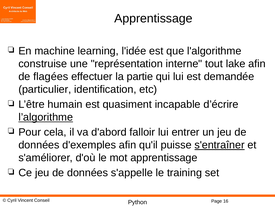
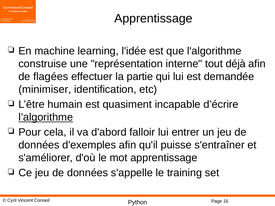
lake: lake -> déjà (236, 64)
particulier: particulier -> minimiser (45, 90)
s'entraîner underline: present -> none (220, 145)
